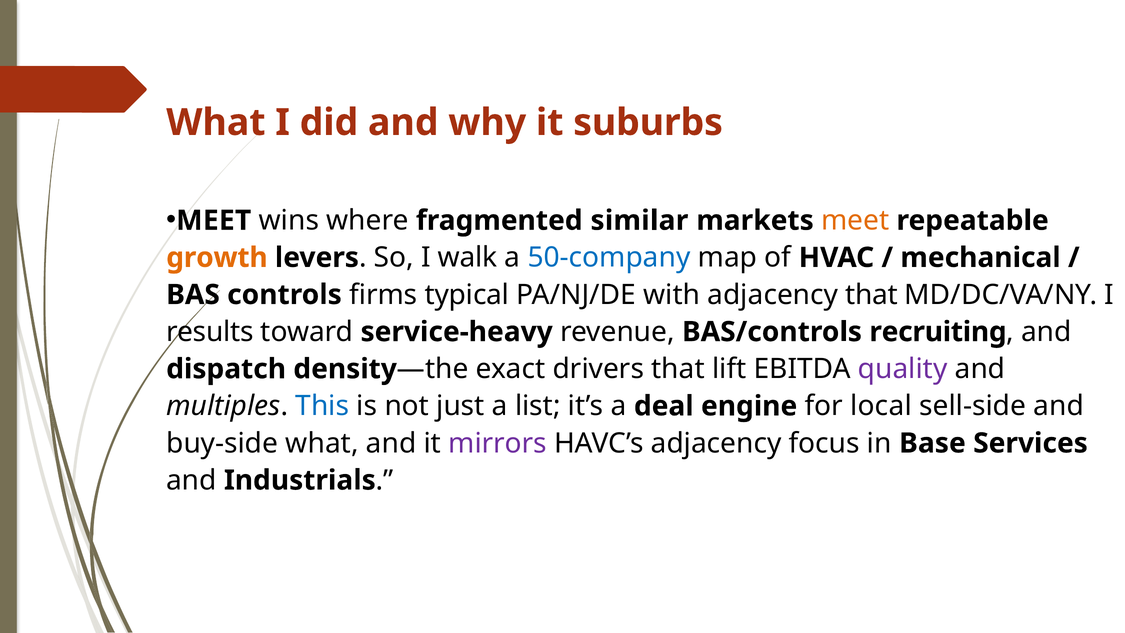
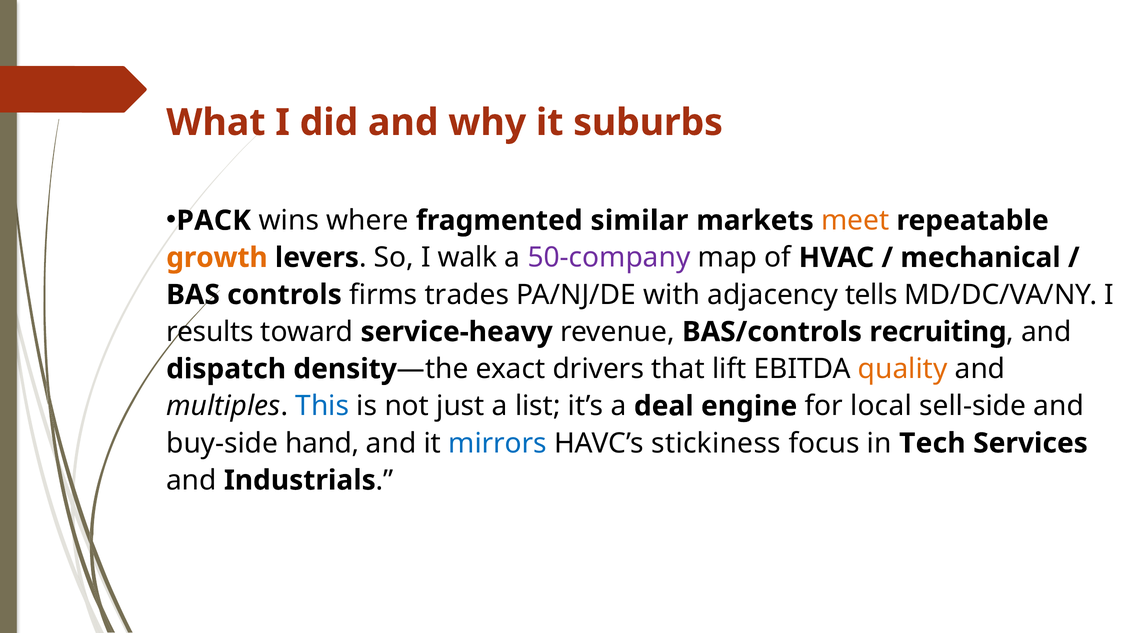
MEET: MEET -> PACK (214, 220)
50-company colour: blue -> purple (609, 258)
typical: typical -> trades (467, 295)
adjacency that: that -> tells (871, 295)
quality colour: purple -> orange (903, 369)
buy-side what: what -> hand (322, 443)
mirrors colour: purple -> blue (498, 443)
HAVC’s adjacency: adjacency -> stickiness (716, 443)
Base: Base -> Tech (932, 443)
